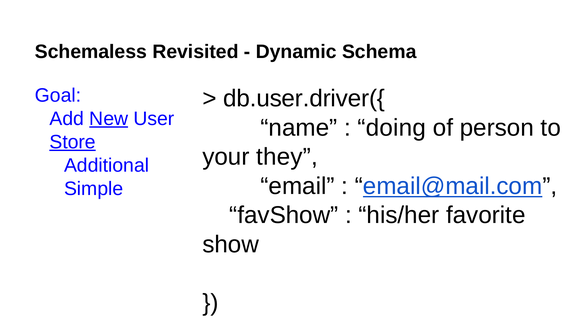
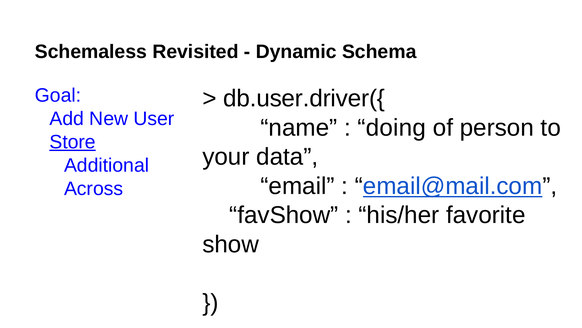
New underline: present -> none (109, 118)
they: they -> data (287, 157)
Simple: Simple -> Across (94, 188)
